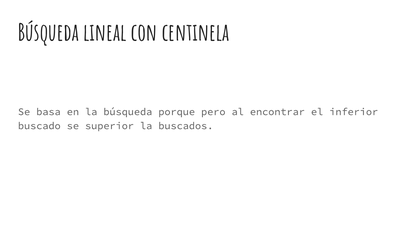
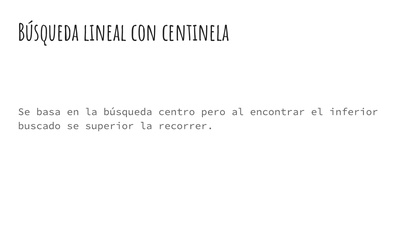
porque: porque -> centro (177, 112)
buscados: buscados -> recorrer (186, 126)
